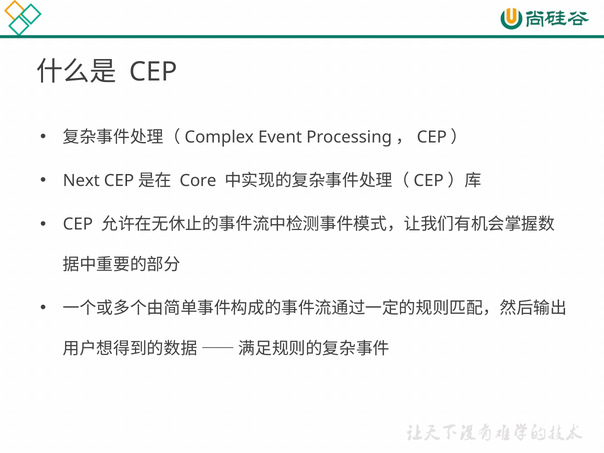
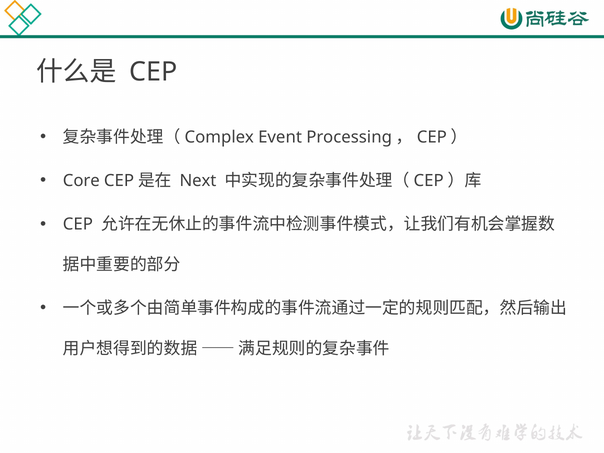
Next: Next -> Core (81, 181)
Core: Core -> Next (198, 181)
